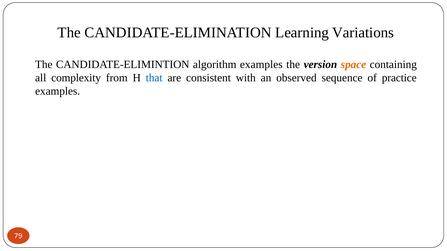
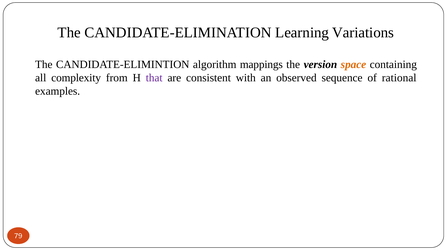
algorithm examples: examples -> mappings (261, 65)
that colour: blue -> purple (154, 78)
practice: practice -> rational (399, 78)
